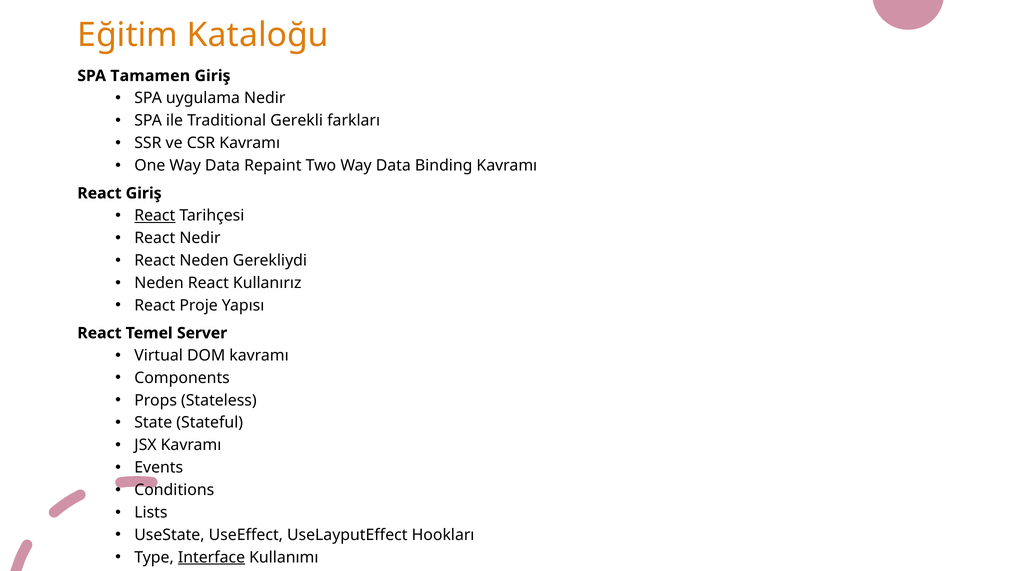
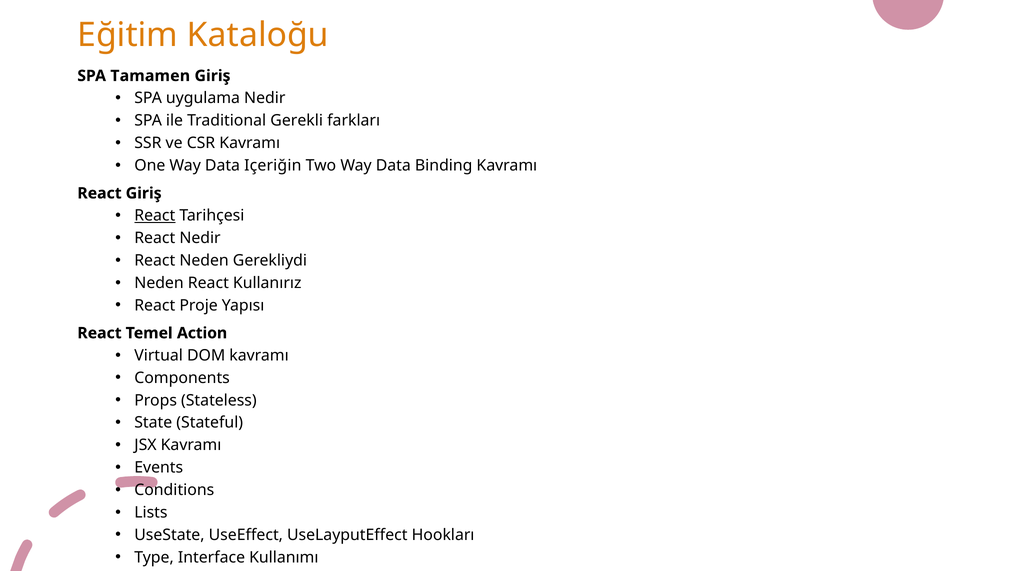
Repaint: Repaint -> Içeriğin (273, 165)
Server: Server -> Action (202, 333)
Interface underline: present -> none (212, 557)
